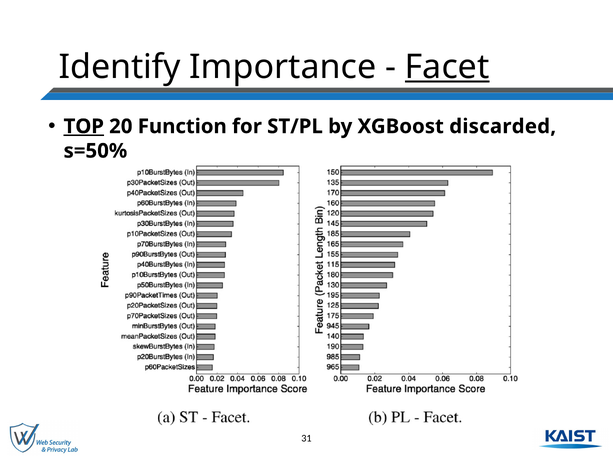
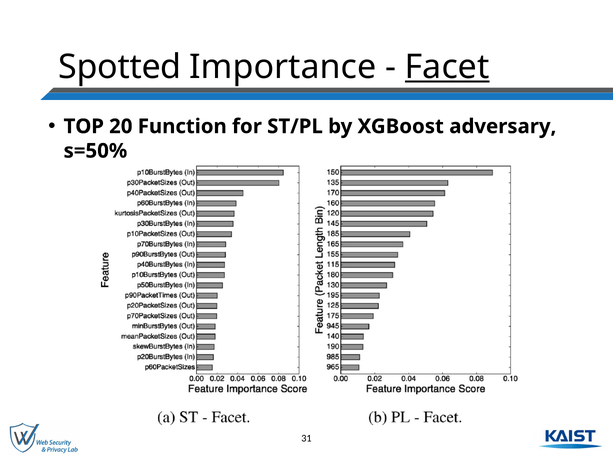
Identify: Identify -> Spotted (120, 67)
TOP underline: present -> none (84, 127)
discarded: discarded -> adversary (503, 127)
